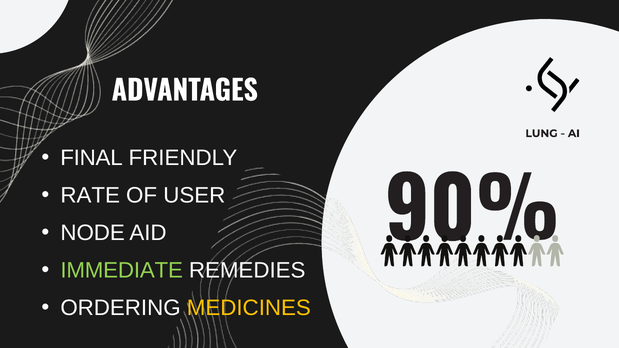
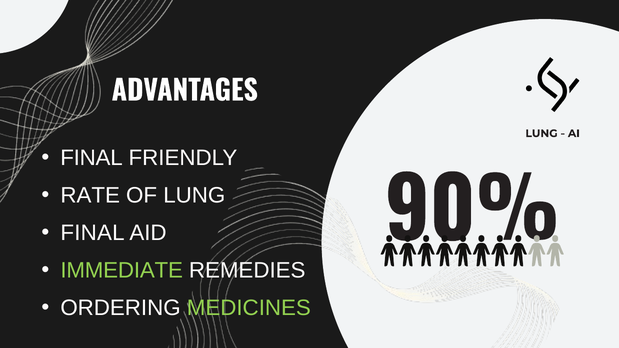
OF USER: USER -> LUNG (194, 195)
NODE: NODE -> FINAL (93, 233)
MEDICINES colour: yellow -> light green (249, 308)
